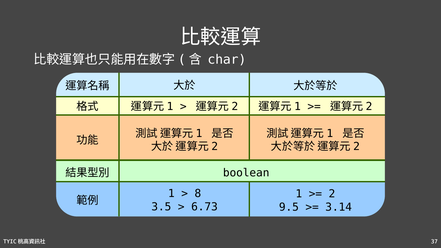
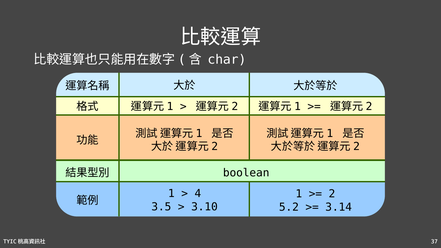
8: 8 -> 4 (198, 194)
6.73: 6.73 -> 3.10 (204, 207)
9.5: 9.5 -> 5.2 (289, 207)
